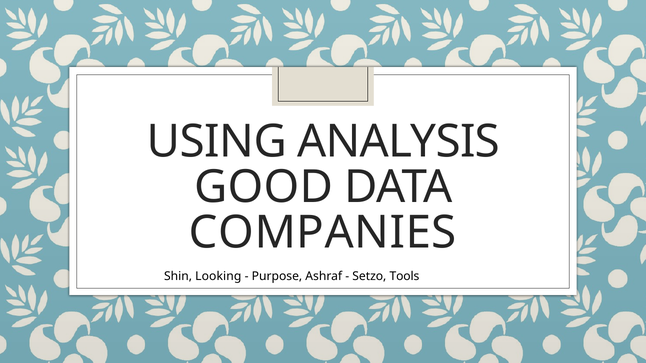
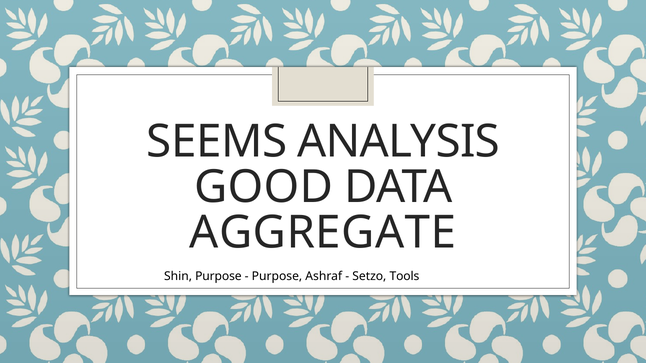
USING: USING -> SEEMS (217, 142)
COMPANIES: COMPANIES -> AGGREGATE (323, 233)
Shin Looking: Looking -> Purpose (218, 276)
